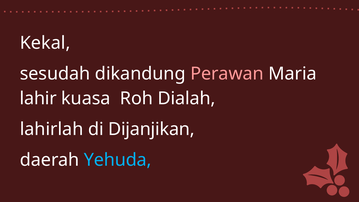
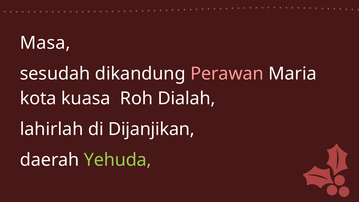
Kekal: Kekal -> Masa (45, 43)
lahir: lahir -> kota (38, 98)
Yehuda colour: light blue -> light green (118, 160)
